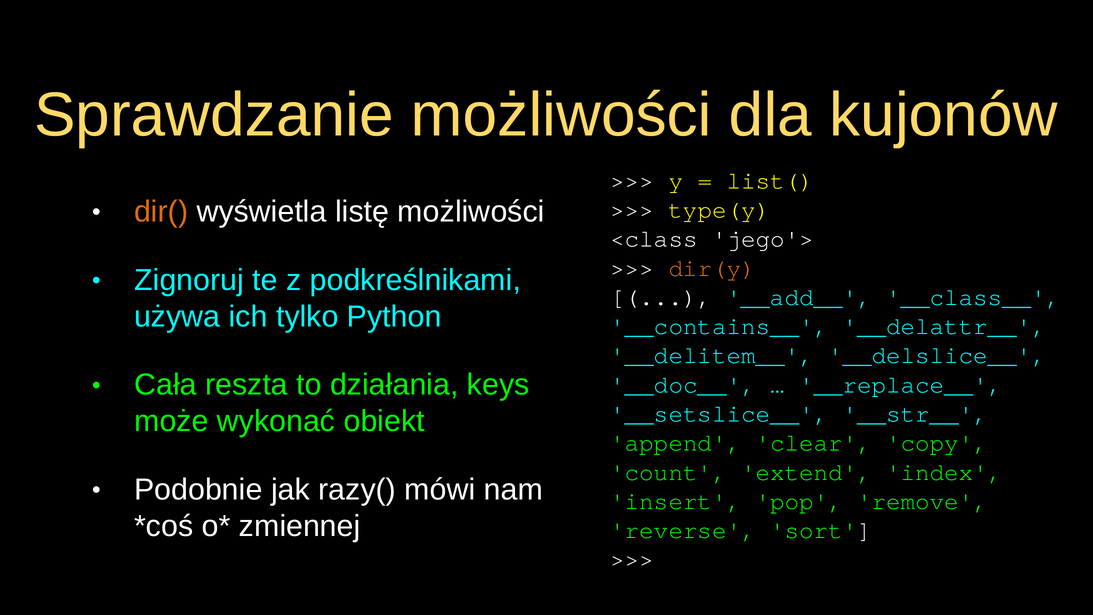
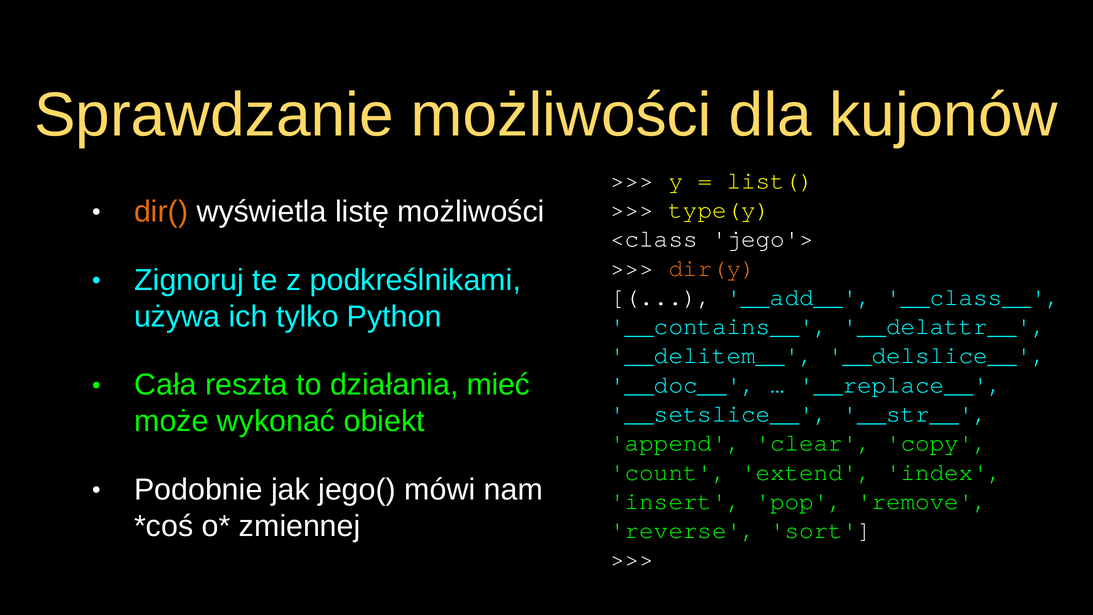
keys: keys -> mieć (498, 385)
razy(: razy( -> jego( (357, 490)
